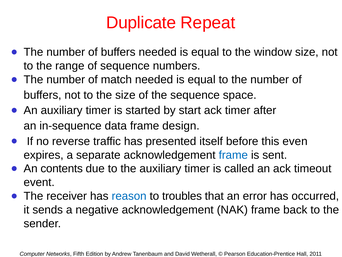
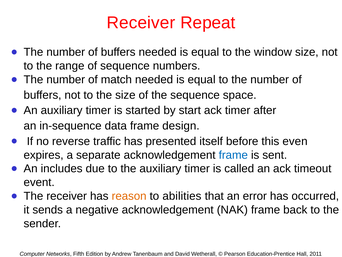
Duplicate: Duplicate -> Receiver (141, 23)
contents: contents -> includes (62, 168)
reason colour: blue -> orange (129, 196)
troubles: troubles -> abilities (182, 196)
